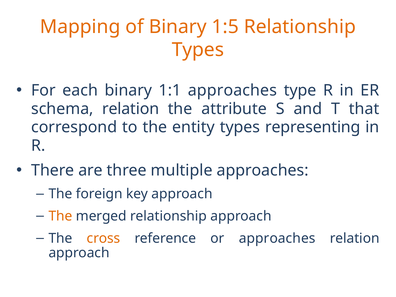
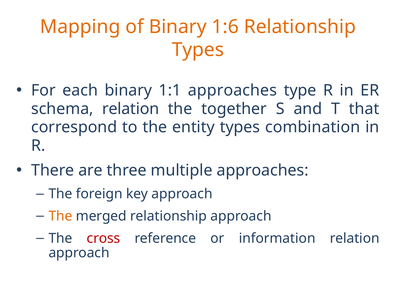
1:5: 1:5 -> 1:6 (225, 27)
attribute: attribute -> together (234, 109)
representing: representing -> combination (313, 127)
cross colour: orange -> red (103, 238)
or approaches: approaches -> information (277, 238)
